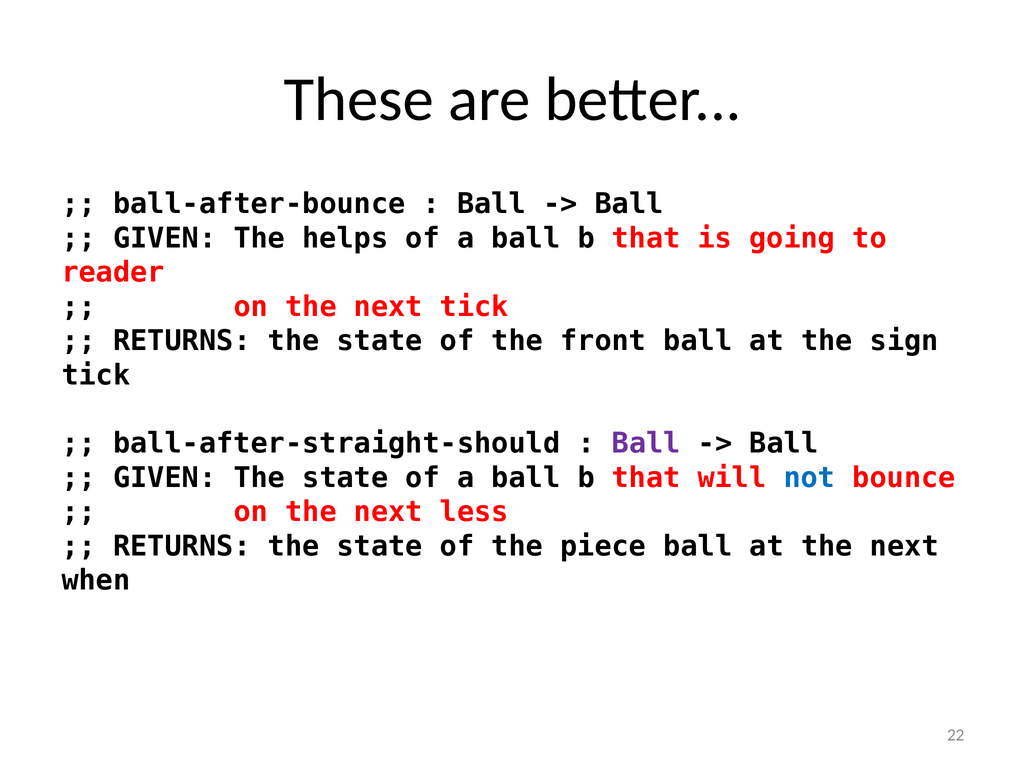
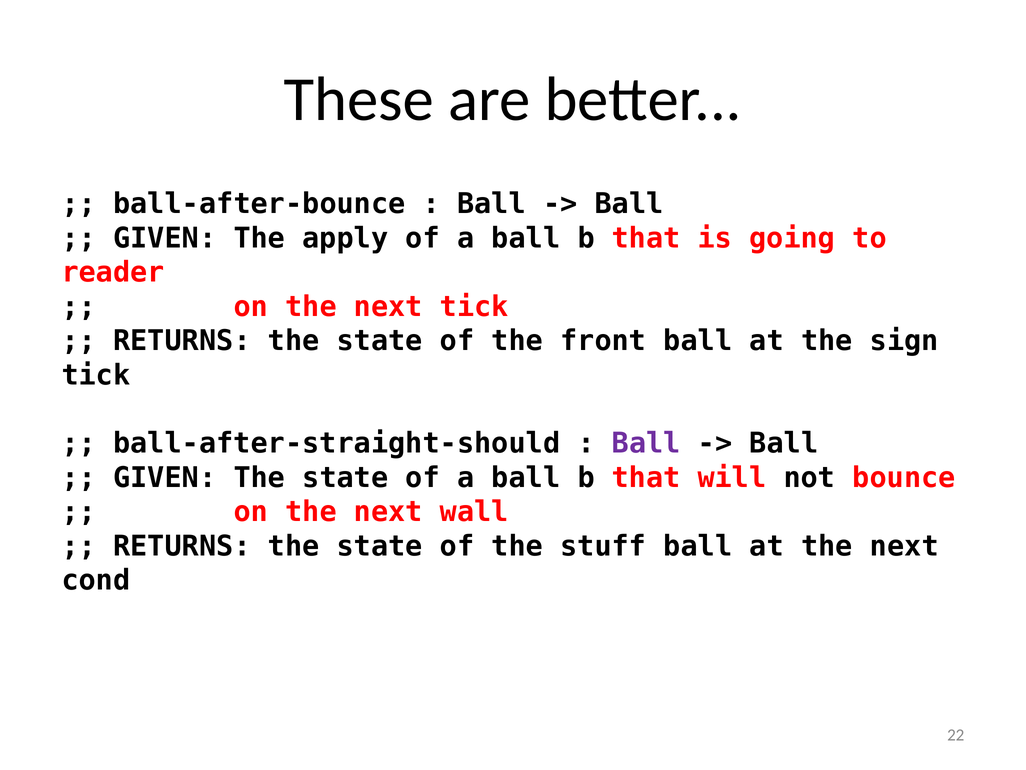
helps: helps -> apply (345, 238)
not colour: blue -> black (809, 477)
less: less -> wall (474, 512)
piece: piece -> stuff (603, 546)
when: when -> cond (96, 580)
